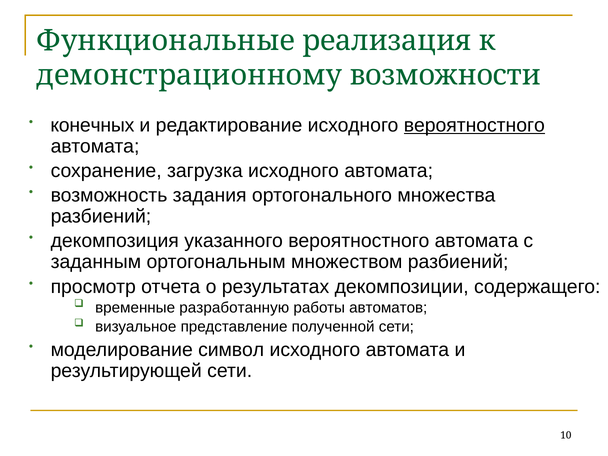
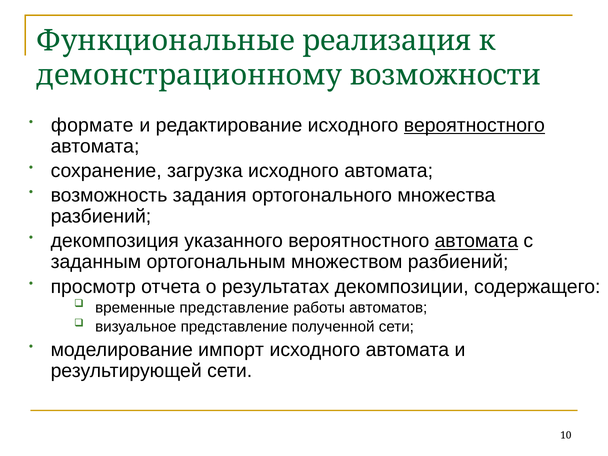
конечных: конечных -> формате (92, 125)
автомата underline: none -> present (476, 241)
временные разработанную: разработанную -> представление (234, 308)
символ: символ -> импорт (231, 350)
